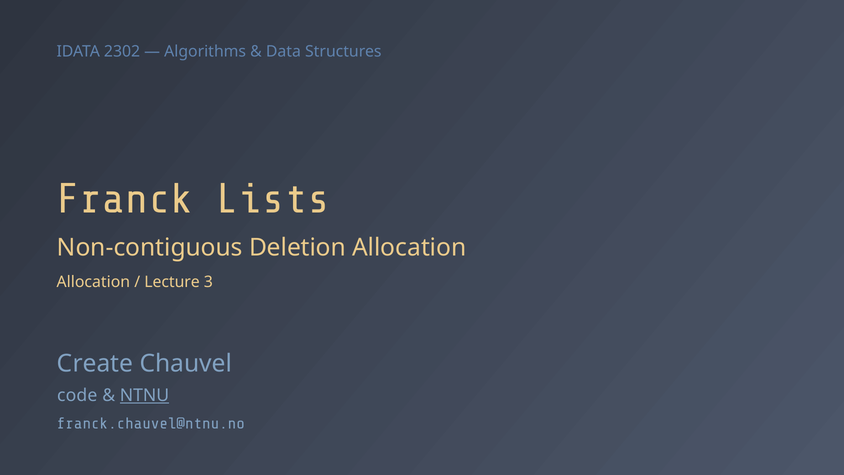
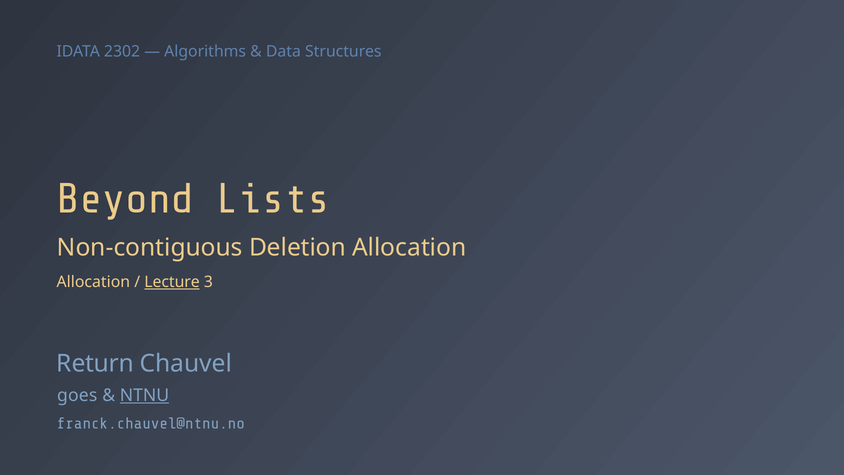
Franck: Franck -> Beyond (125, 199)
Lecture underline: none -> present (172, 282)
Create: Create -> Return (95, 363)
code: code -> goes (77, 395)
